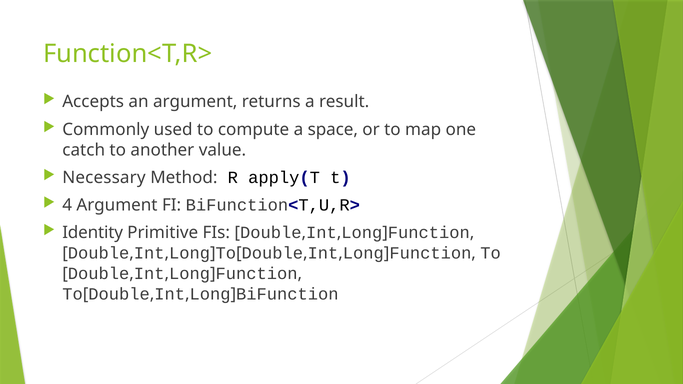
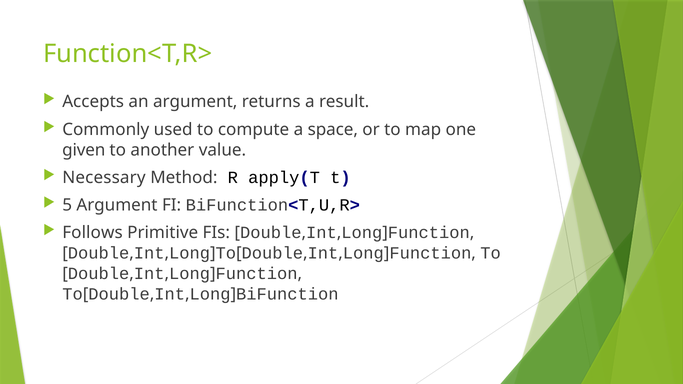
catch: catch -> given (84, 150)
4: 4 -> 5 (67, 205)
Identity: Identity -> Follows (92, 233)
